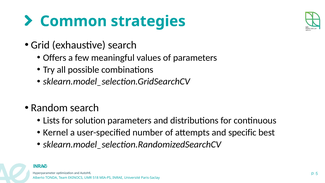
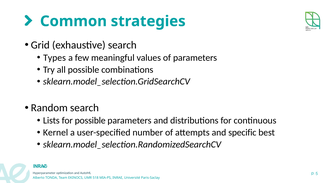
Offers: Offers -> Types (55, 58)
for solution: solution -> possible (90, 120)
